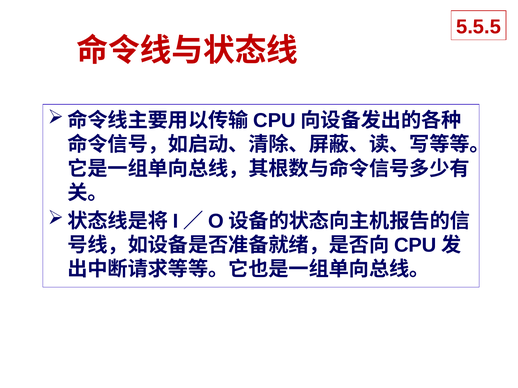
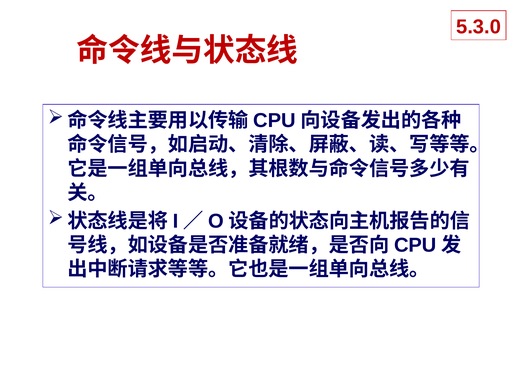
5.5.5: 5.5.5 -> 5.3.0 (479, 27)
